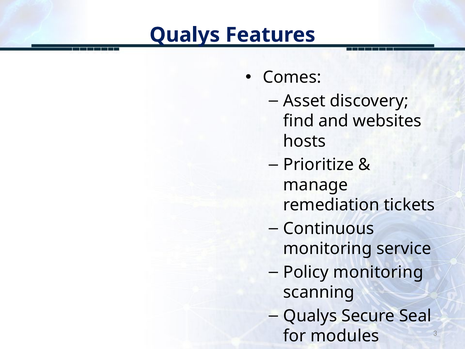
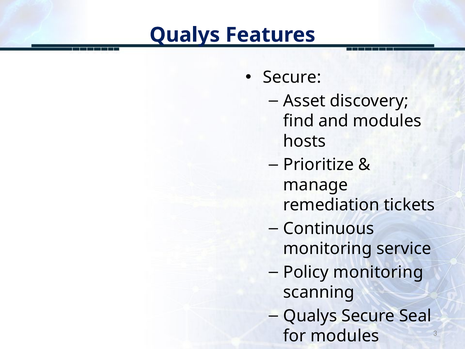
Comes: Comes -> Secure (292, 77)
and websites: websites -> modules (387, 121)
